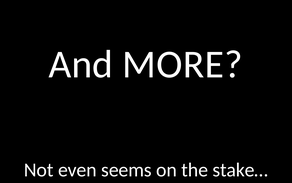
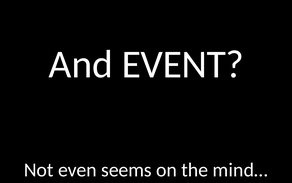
MORE: MORE -> EVENT (183, 64)
stake…: stake… -> mind… (240, 170)
